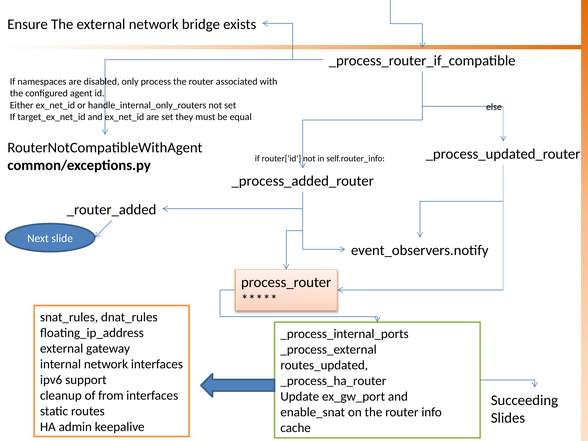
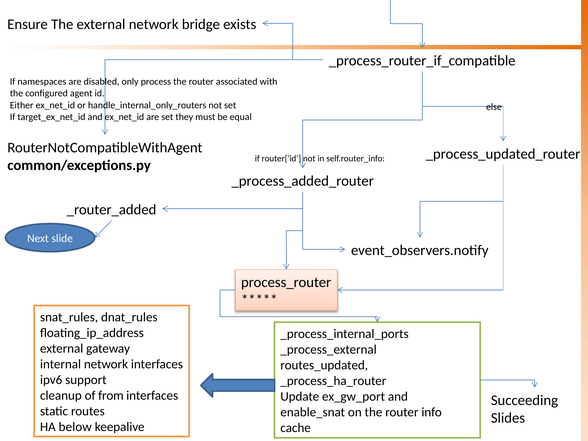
admin: admin -> below (75, 427)
